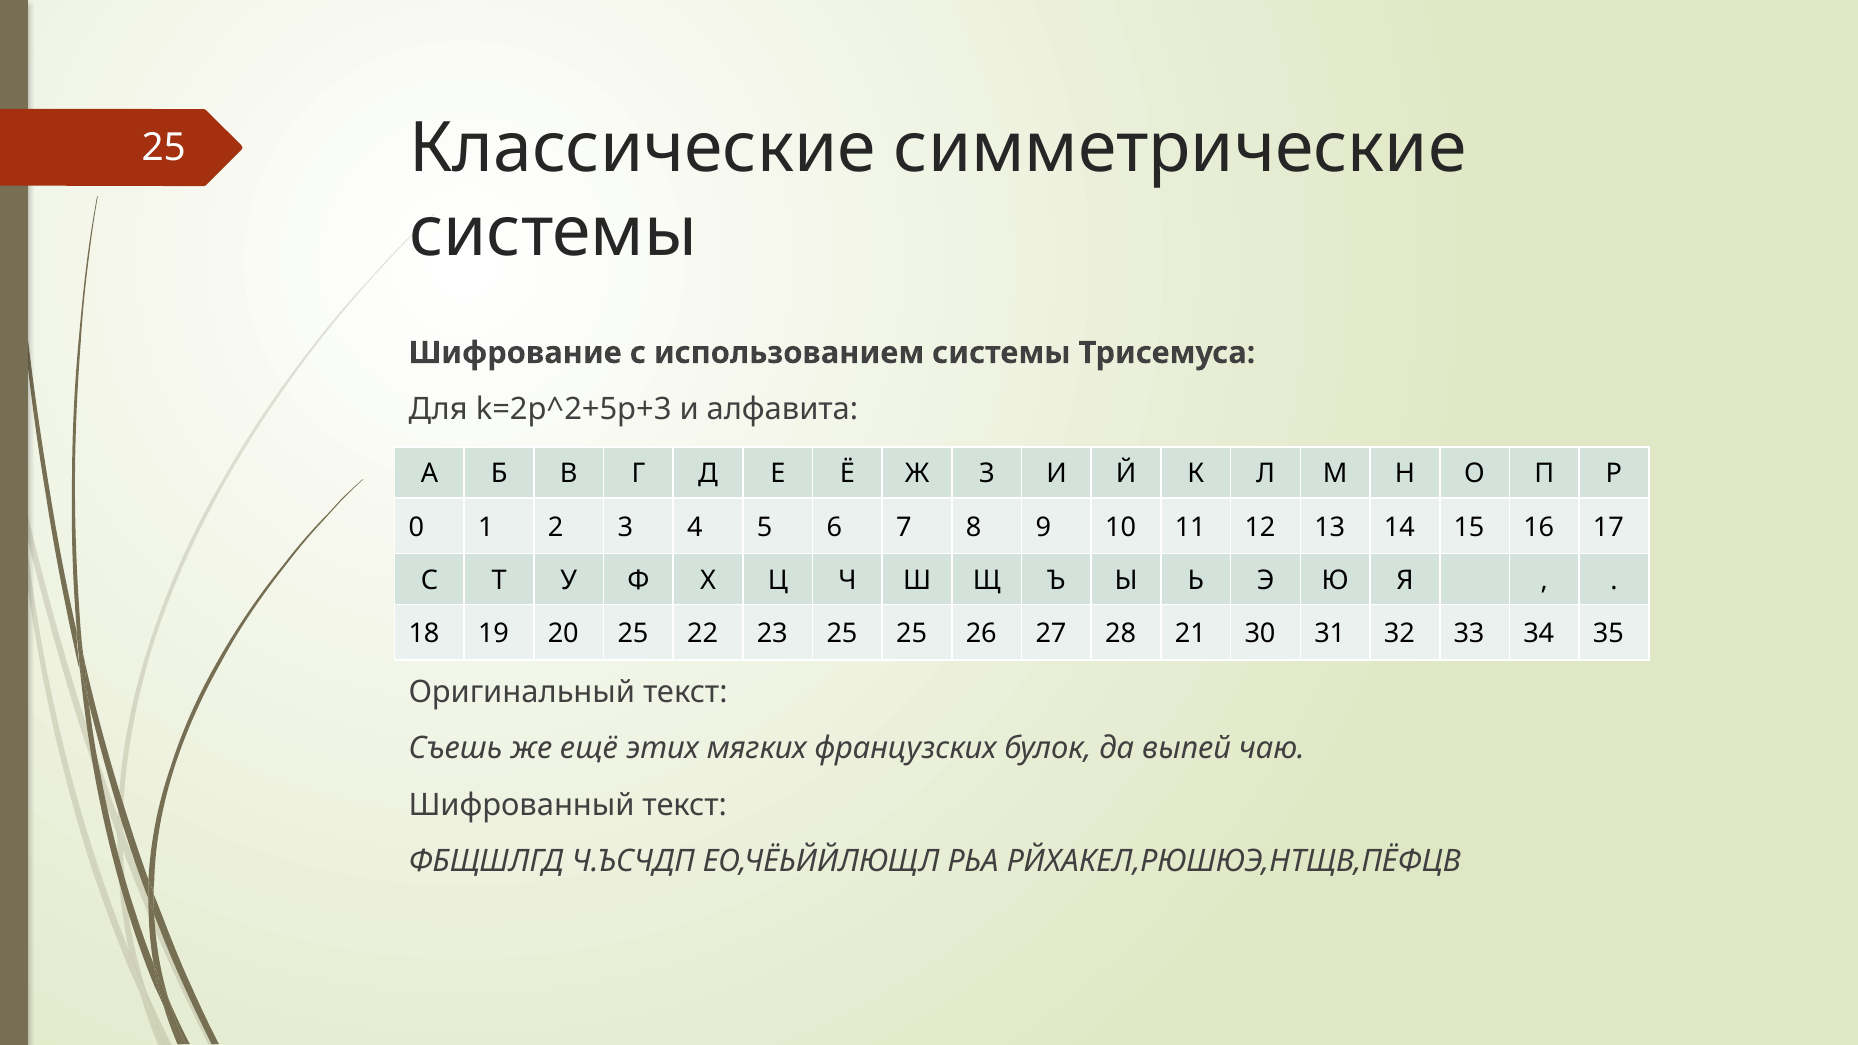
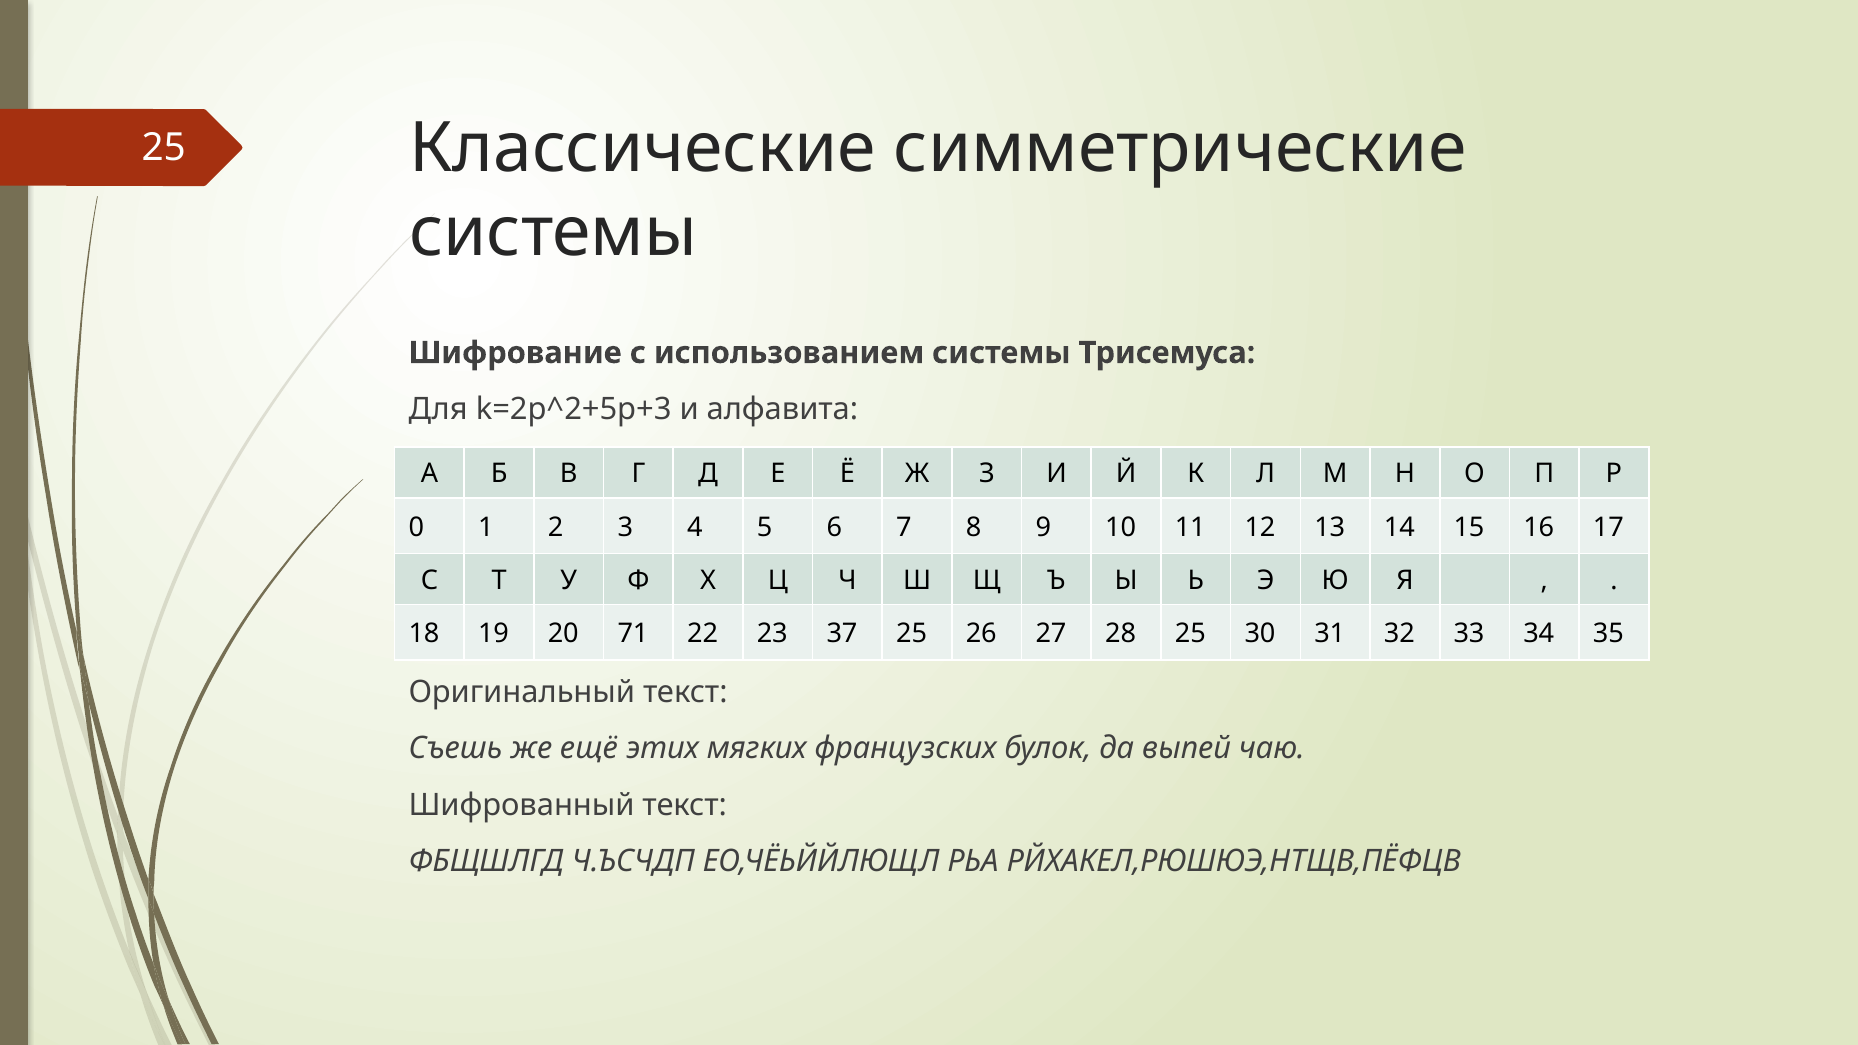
20 25: 25 -> 71 (633, 634)
23 25: 25 -> 37 (842, 634)
28 21: 21 -> 25 (1190, 634)
